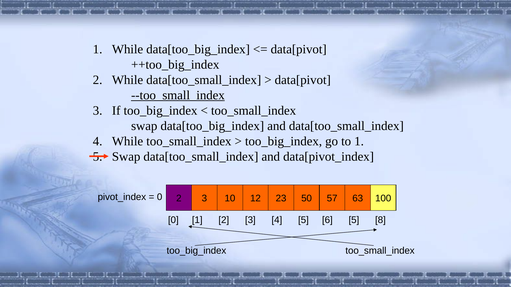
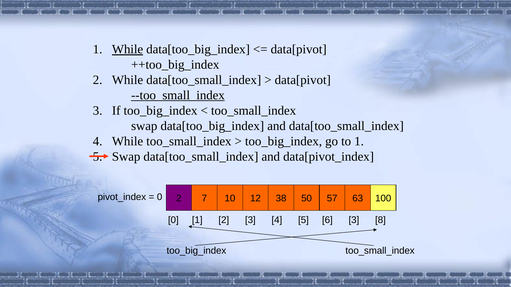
While underline: none -> present (128, 49)
3: 3 -> 7 (204, 199)
23: 23 -> 38 (281, 199)
6 5: 5 -> 3 (354, 220)
